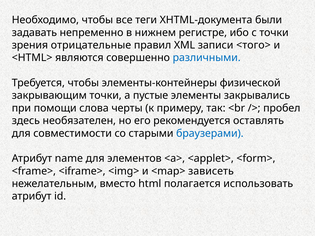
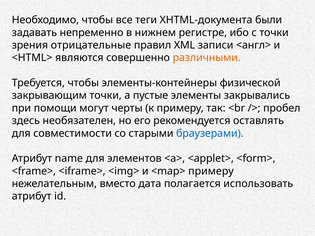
<того>: <того> -> <англ> (254, 45)
различными colour: blue -> orange (207, 58)
слова: слова -> могут (94, 108)
<map> зависеть: зависеть -> примеру (211, 171)
html: html -> дата (150, 184)
